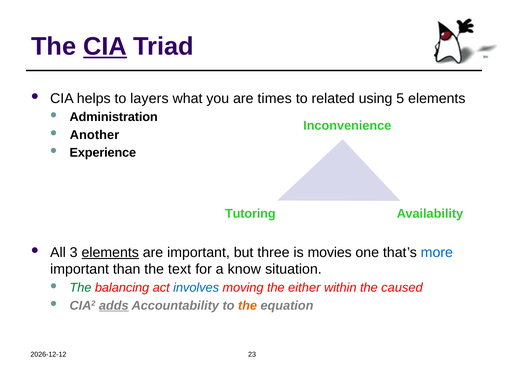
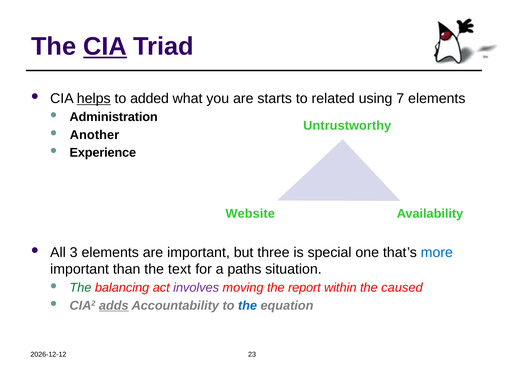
helps underline: none -> present (94, 99)
layers: layers -> added (150, 99)
times: times -> starts (275, 99)
5: 5 -> 7 (400, 99)
Inconvenience: Inconvenience -> Untrustworthy (347, 126)
Tutoring: Tutoring -> Website (250, 214)
elements underline: present -> none (110, 252)
movies: movies -> special (330, 252)
know: know -> paths (244, 269)
involves colour: blue -> purple (196, 288)
either: either -> report (304, 288)
the colour: orange -> blue (248, 306)
